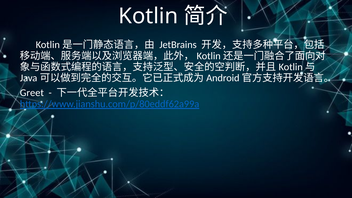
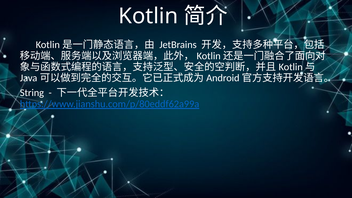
Greet: Greet -> String (32, 93)
